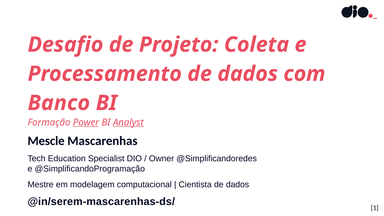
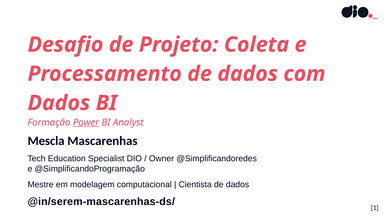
Banco: Banco -> Dados (59, 103)
Analyst underline: present -> none (128, 122)
Mescle: Mescle -> Mescla (46, 141)
